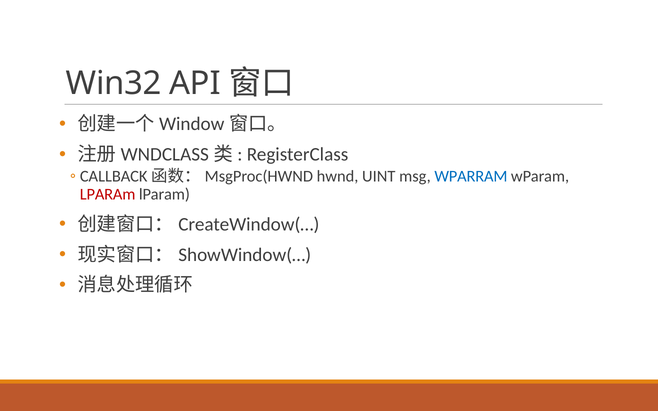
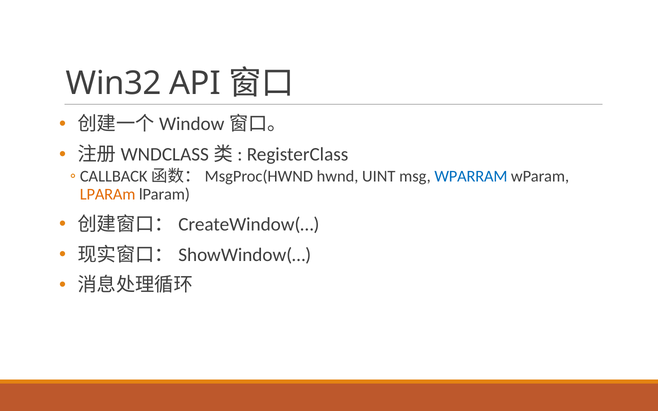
LPARAm colour: red -> orange (108, 194)
